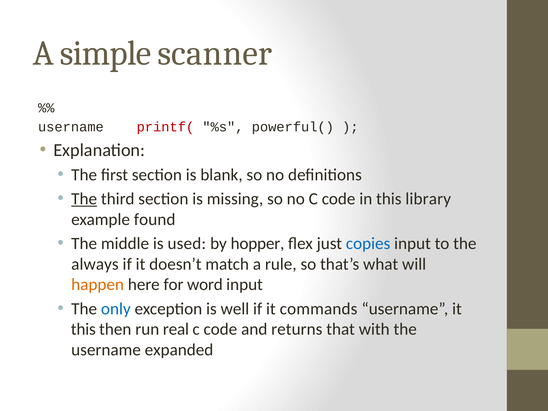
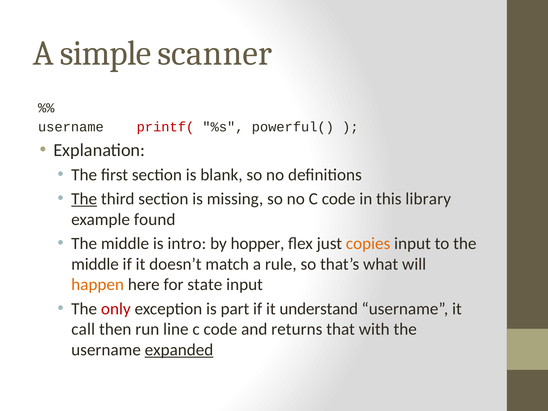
used: used -> intro (187, 243)
copies colour: blue -> orange (368, 243)
always: always -> middle (95, 264)
word: word -> state (205, 285)
only colour: blue -> red (116, 309)
well: well -> part (235, 309)
commands: commands -> understand (319, 309)
this: this -> call (83, 329)
real: real -> line (176, 329)
expanded underline: none -> present (179, 350)
